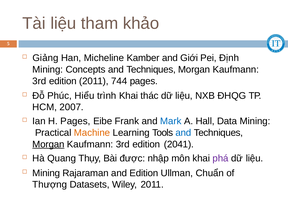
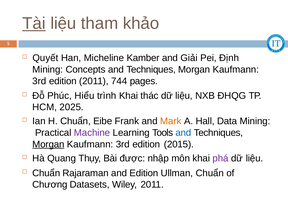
Tài underline: none -> present (34, 23)
Giảng: Giảng -> Quyết (45, 58)
Giới: Giới -> Giải (189, 58)
2007: 2007 -> 2025 (72, 107)
H Pages: Pages -> Chuẩn (75, 121)
Mark colour: blue -> orange (171, 121)
Machine colour: orange -> purple (92, 133)
2041: 2041 -> 2015 (179, 144)
Mining: Mining -> Chuẩn (46, 173)
Thượng: Thượng -> Chương (50, 185)
